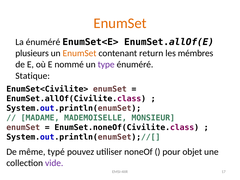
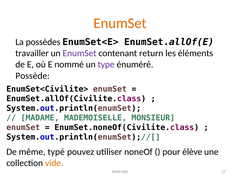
La énuméré: énuméré -> possèdes (43, 42)
plusieurs: plusieurs -> travailler (32, 53)
EnumSet colour: orange -> purple (80, 53)
mémbres: mémbres -> éléments (195, 53)
Statique: Statique -> Possède (33, 76)
objet: objet -> élève (192, 152)
vide colour: purple -> orange (54, 163)
